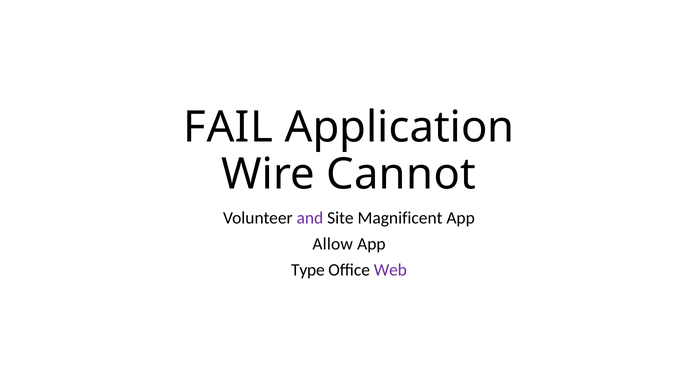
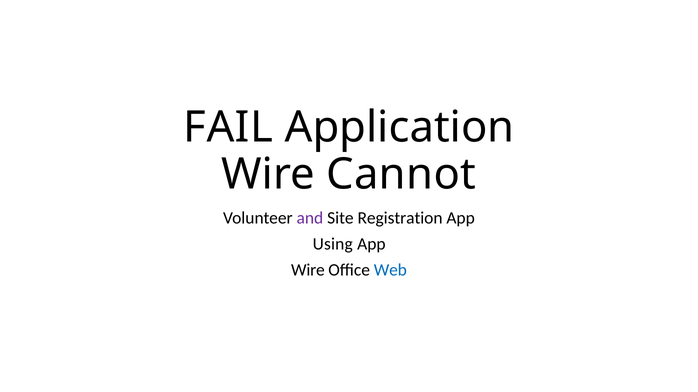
Magnificent: Magnificent -> Registration (400, 218)
Allow: Allow -> Using (333, 244)
Type: Type -> Wire (308, 270)
Web colour: purple -> blue (390, 270)
